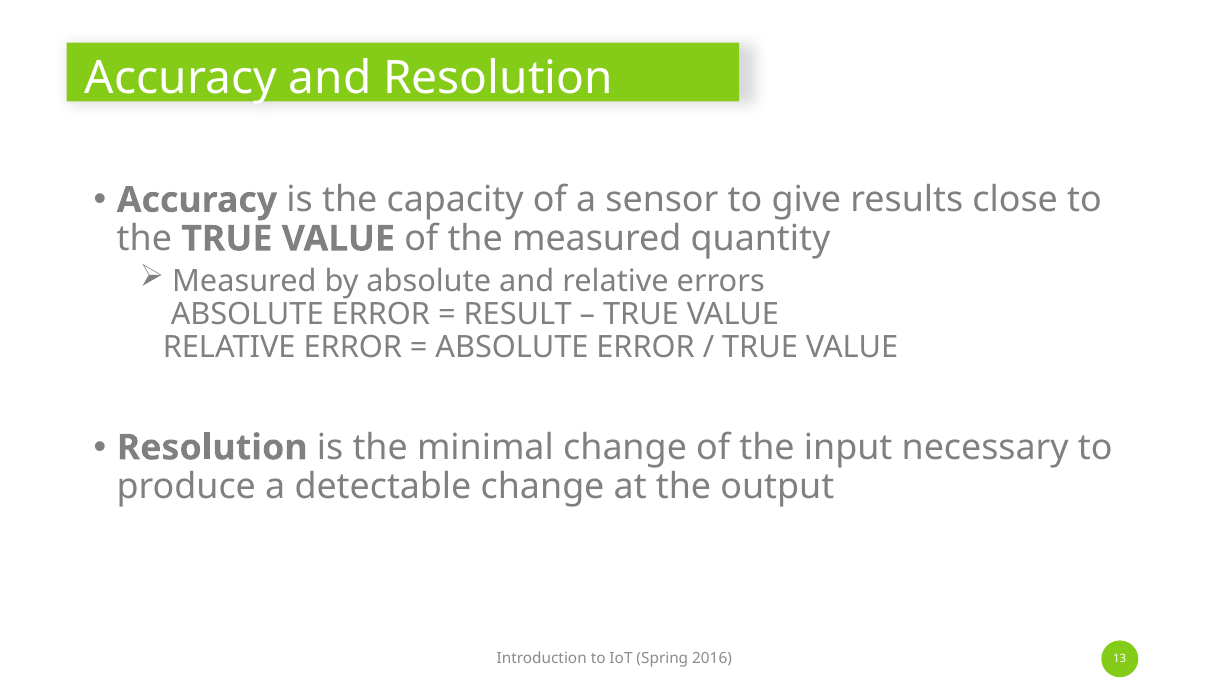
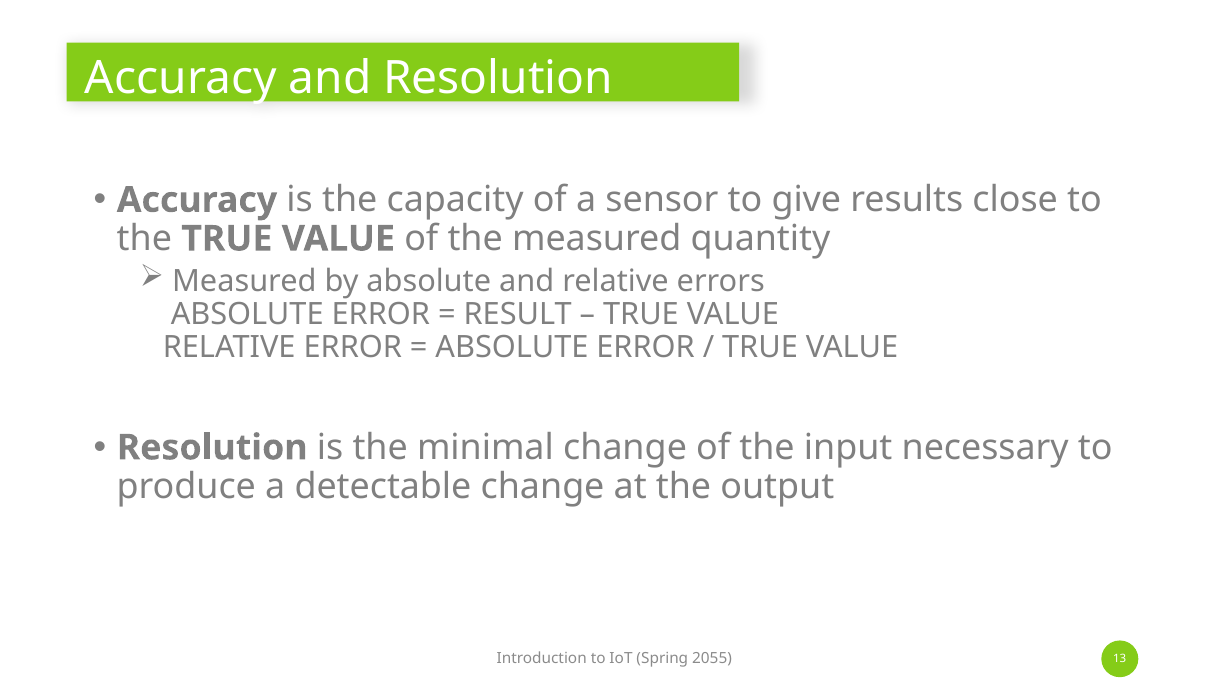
2016: 2016 -> 2055 (712, 659)
